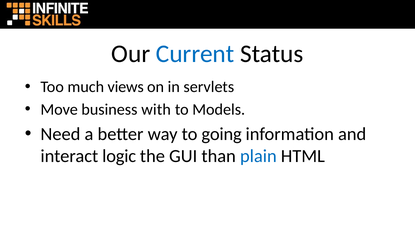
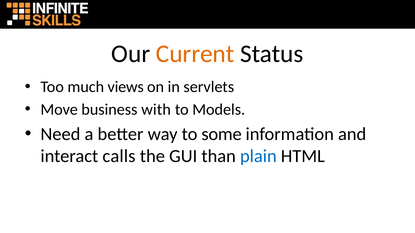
Current colour: blue -> orange (195, 54)
going: going -> some (222, 134)
logic: logic -> calls (119, 156)
